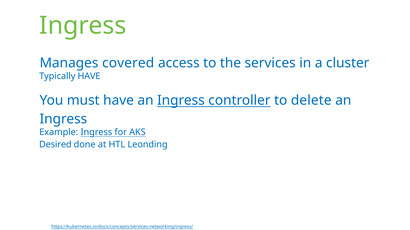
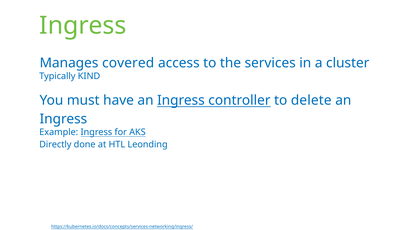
Typically HAVE: HAVE -> KIND (89, 76)
Desired: Desired -> Directly (55, 145)
